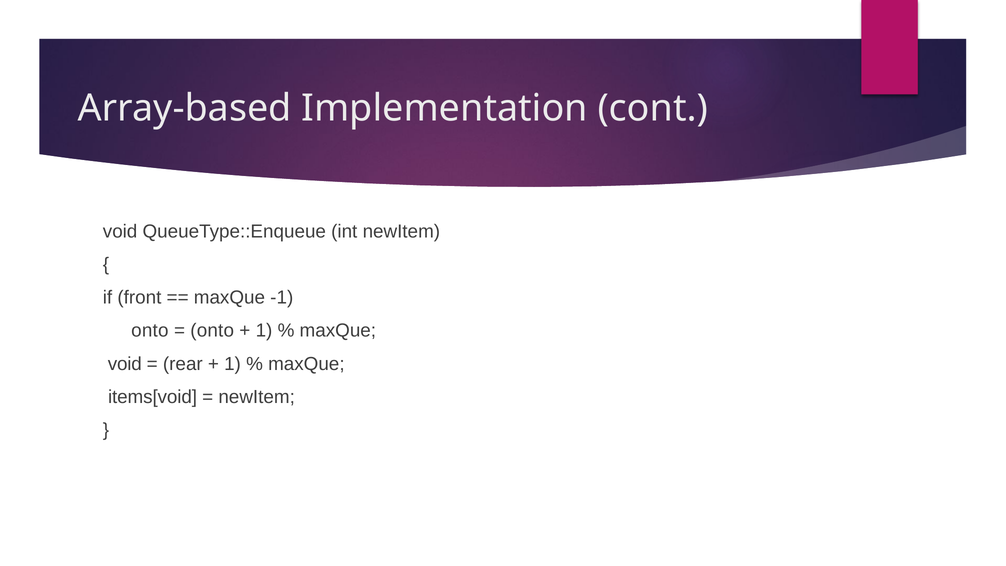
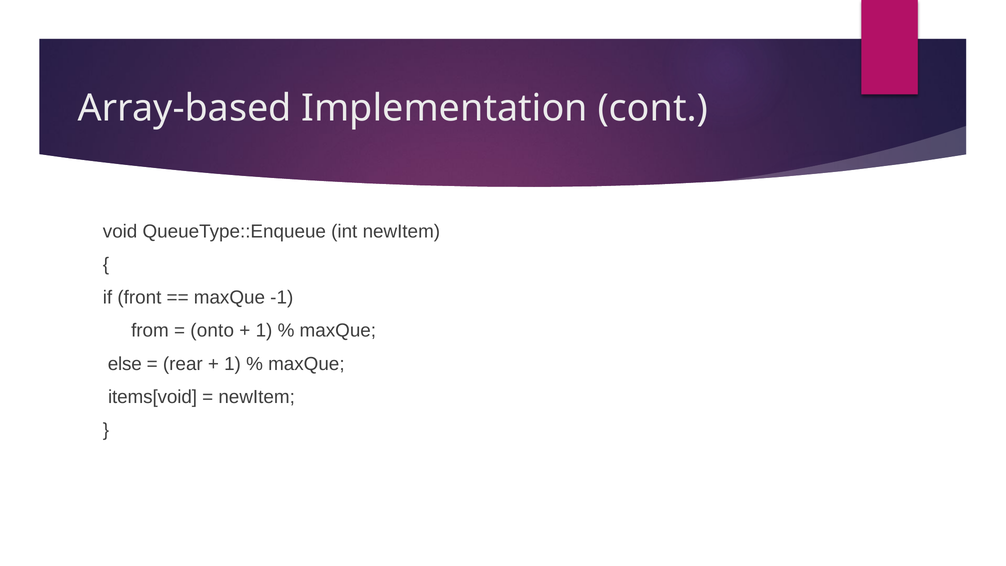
onto: onto -> from (150, 331)
void: void -> else (125, 364)
